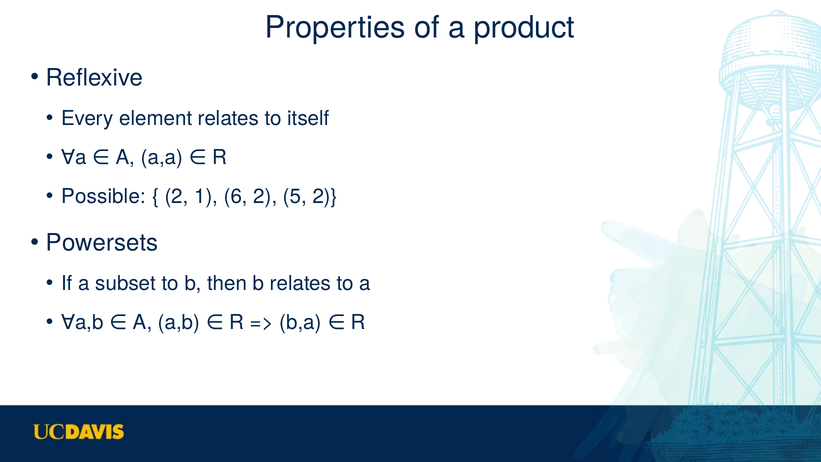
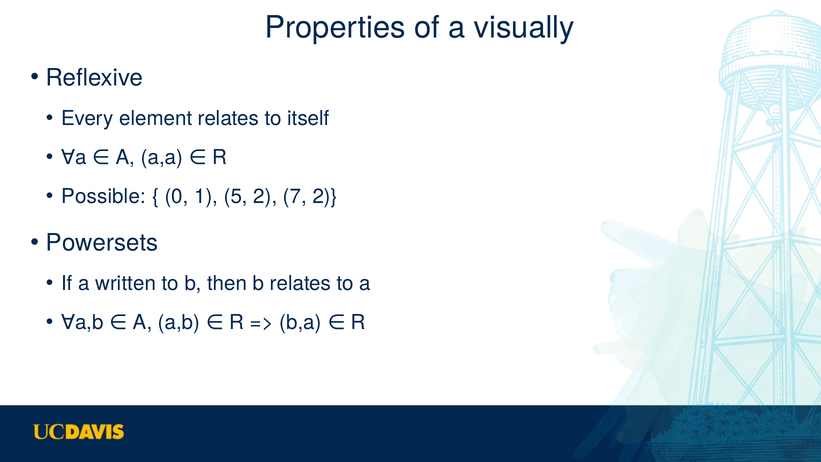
product: product -> visually (524, 27)
2: 2 -> 0 (176, 196)
6: 6 -> 5 (236, 196)
5: 5 -> 7 (295, 196)
subset: subset -> written (126, 284)
